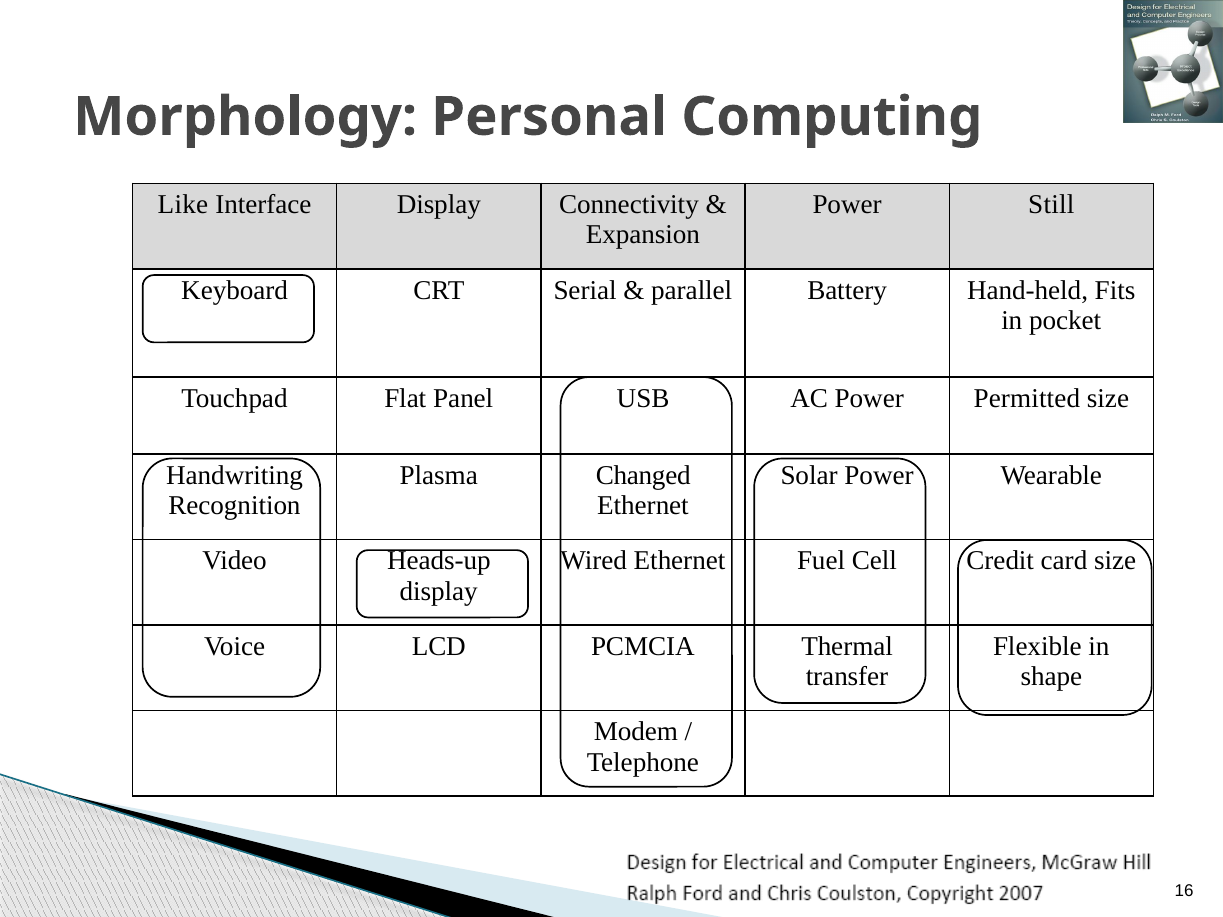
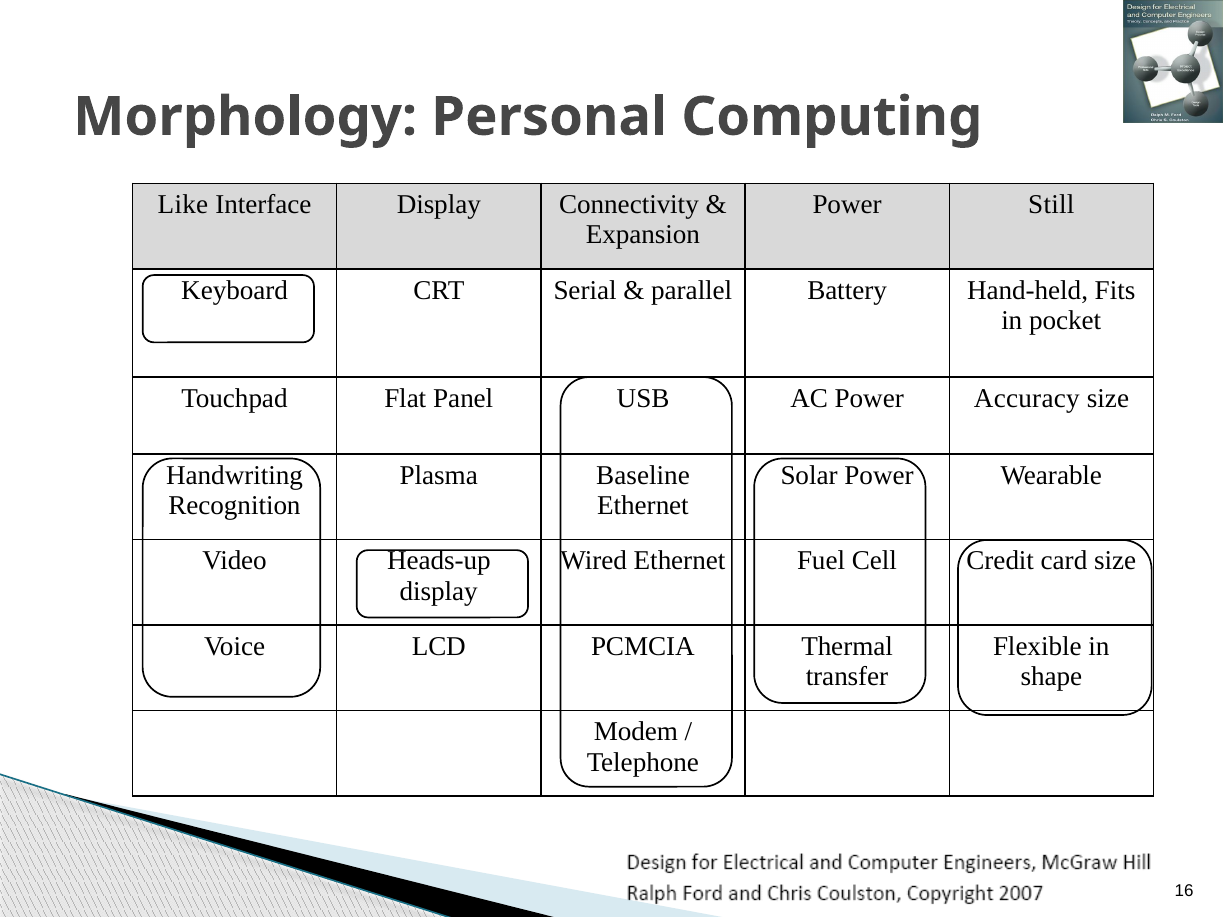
Permitted: Permitted -> Accuracy (1027, 398)
Changed: Changed -> Baseline (643, 476)
